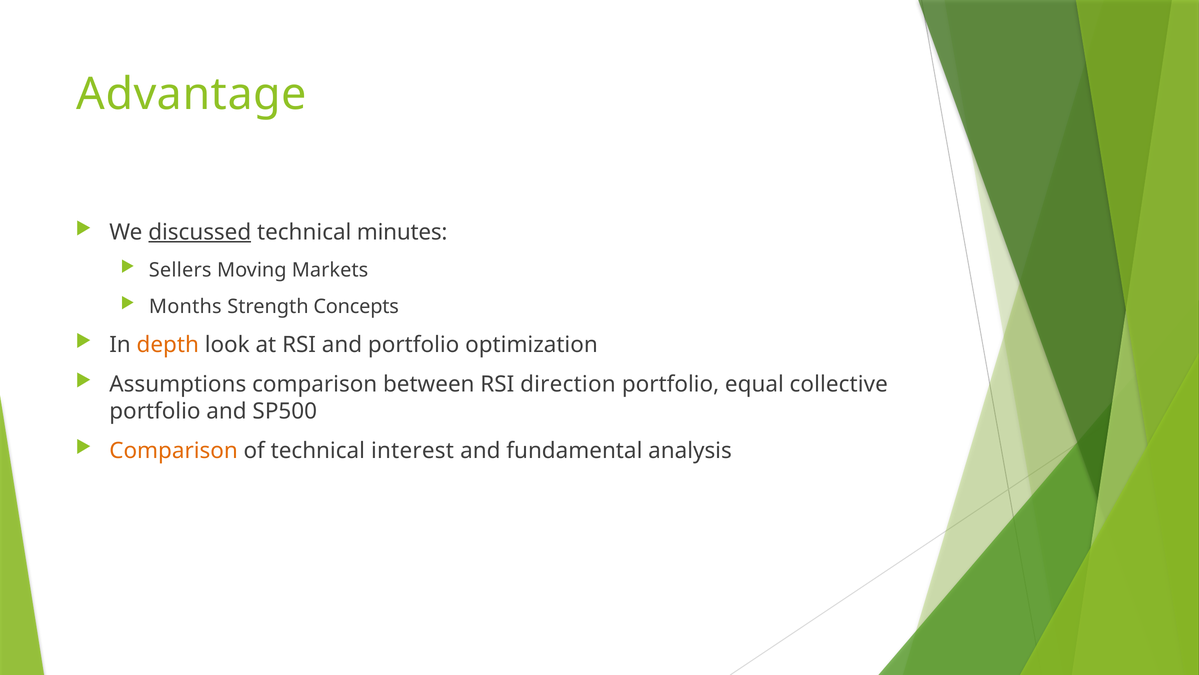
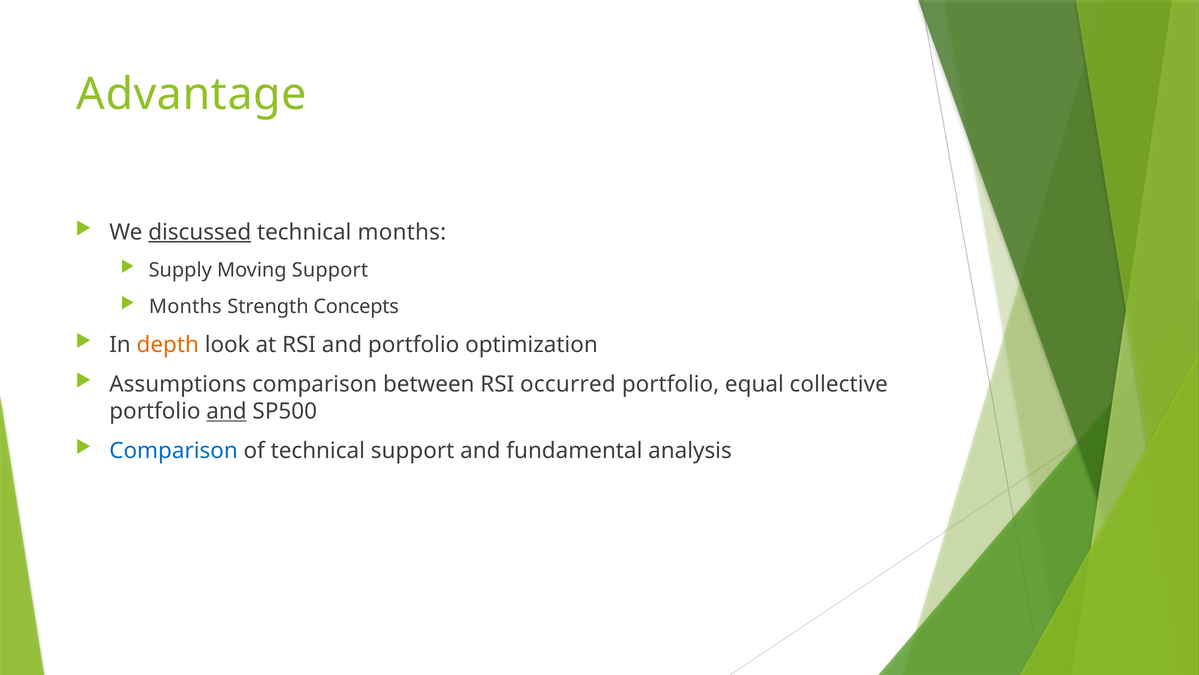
technical minutes: minutes -> months (402, 232)
Sellers: Sellers -> Supply (180, 270)
Moving Markets: Markets -> Support (330, 270)
direction: direction -> occurred (568, 384)
and underline: none -> present (227, 411)
Comparison colour: orange -> blue (174, 450)
technical interest: interest -> support (413, 450)
